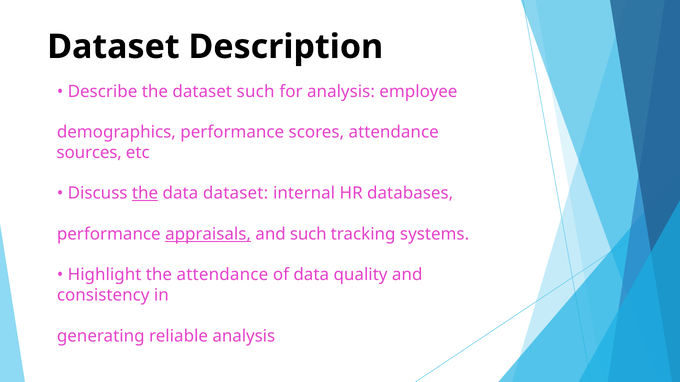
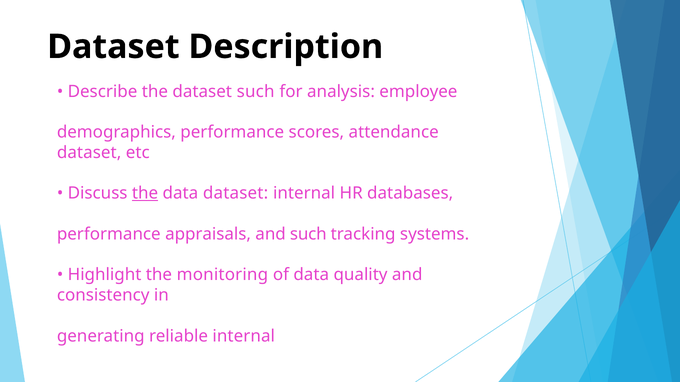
sources: sources -> dataset (89, 153)
appraisals underline: present -> none (208, 234)
the attendance: attendance -> monitoring (222, 275)
reliable analysis: analysis -> internal (244, 336)
